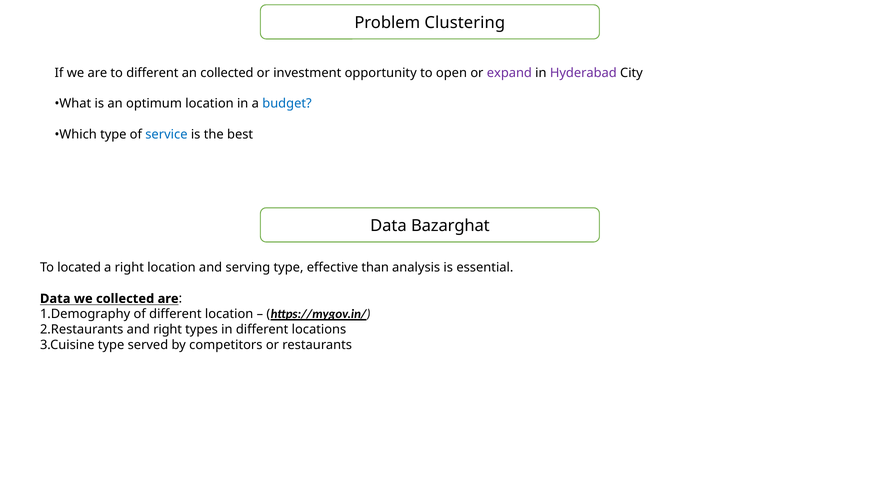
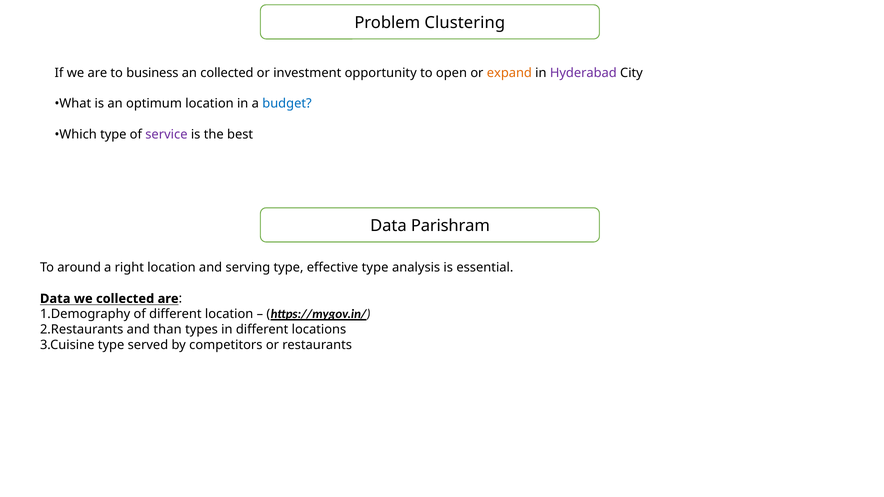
to different: different -> business (152, 73)
expand colour: purple -> orange (509, 73)
service colour: blue -> purple (166, 135)
Bazarghat: Bazarghat -> Parishram (450, 226)
located: located -> around (79, 268)
effective than: than -> type (375, 268)
and right: right -> than (167, 330)
